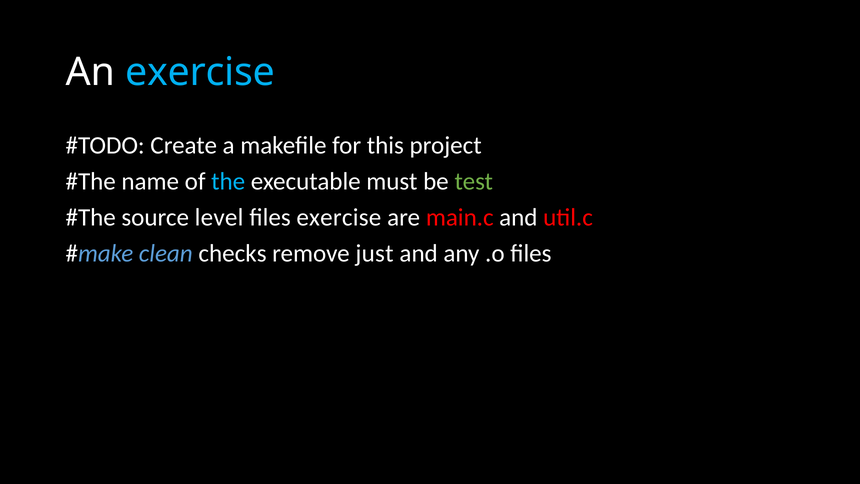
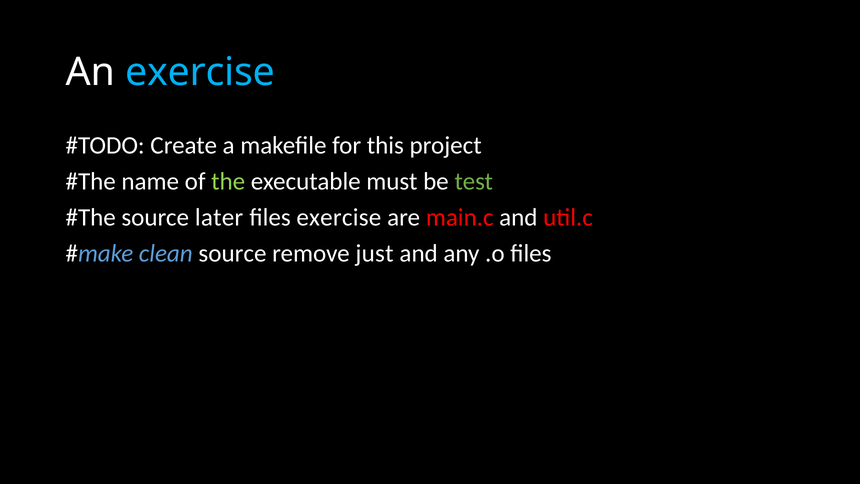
the colour: light blue -> light green (228, 181)
level: level -> later (219, 218)
clean checks: checks -> source (232, 254)
